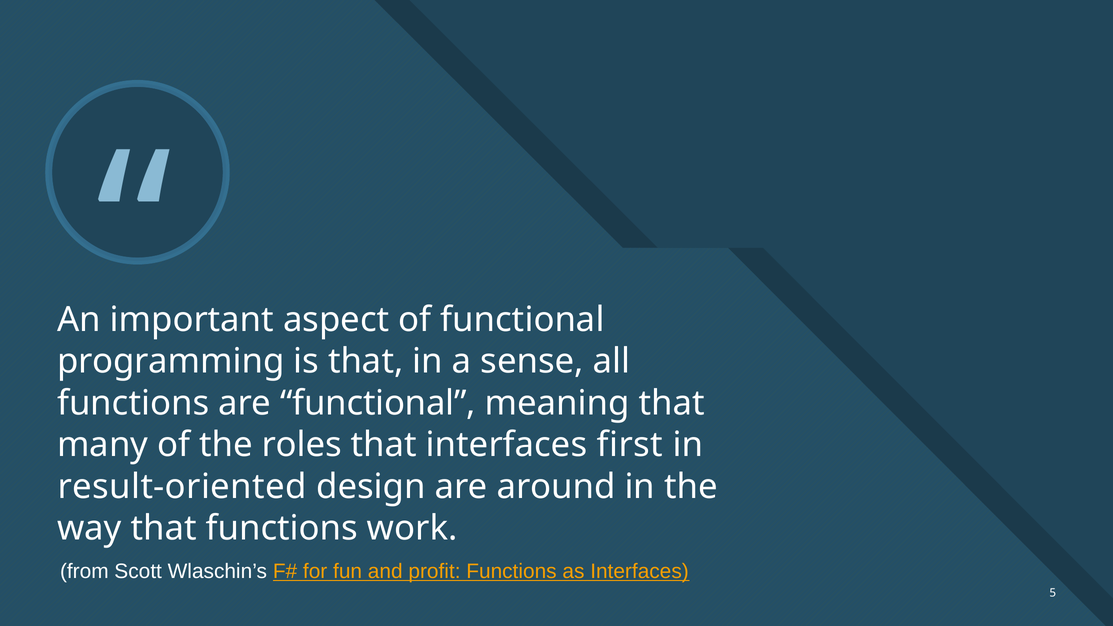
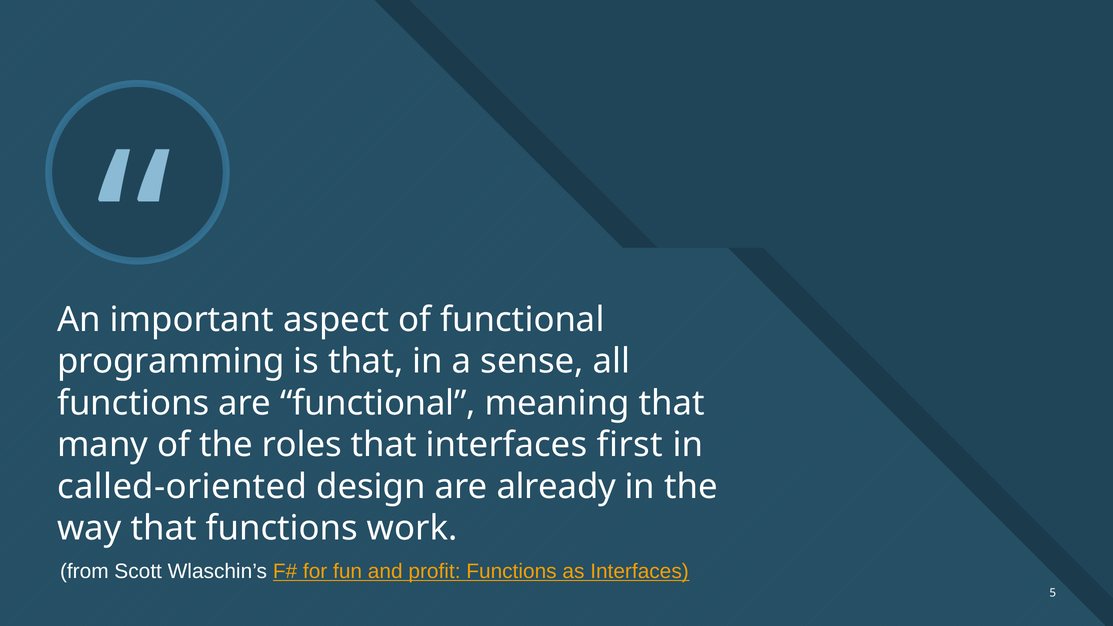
result-oriented: result-oriented -> called-oriented (182, 487)
around: around -> already (556, 487)
